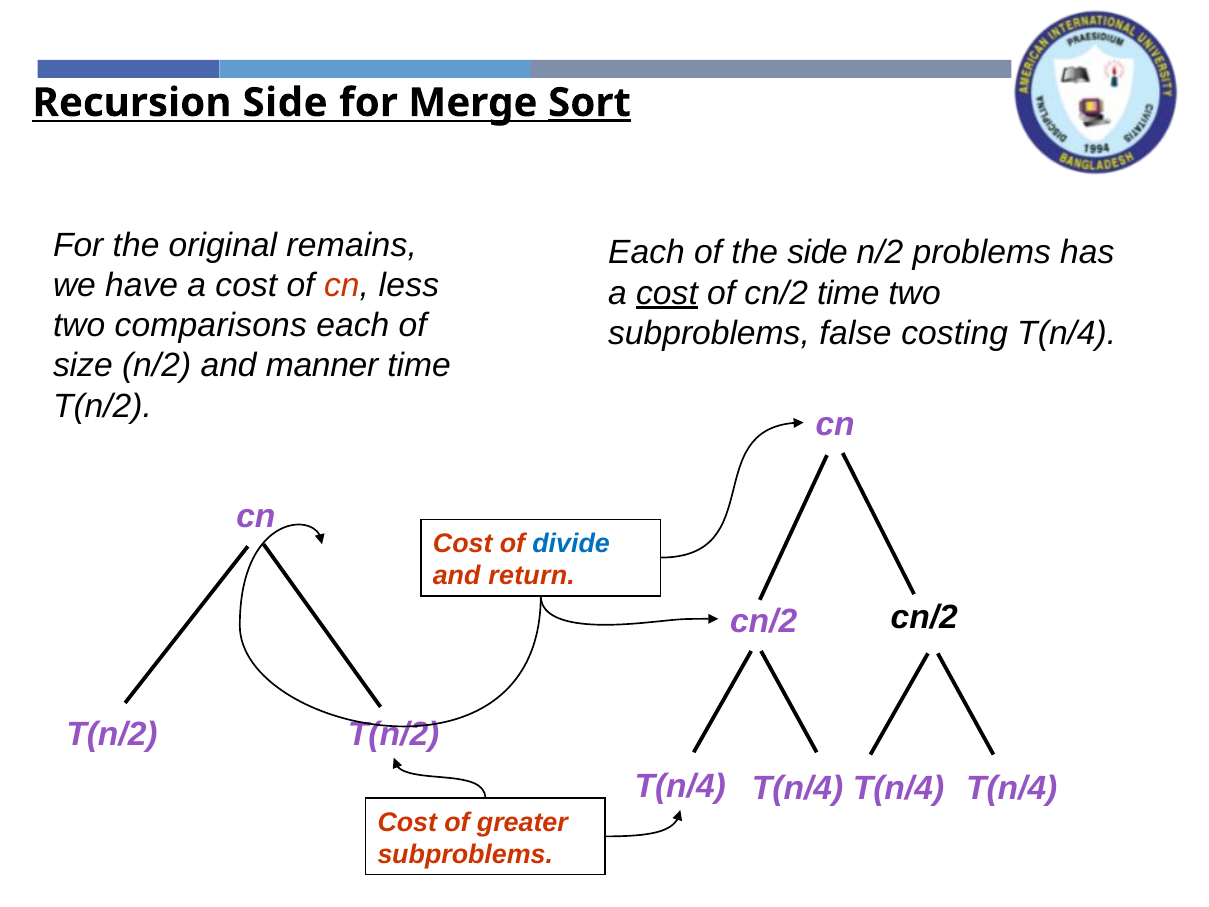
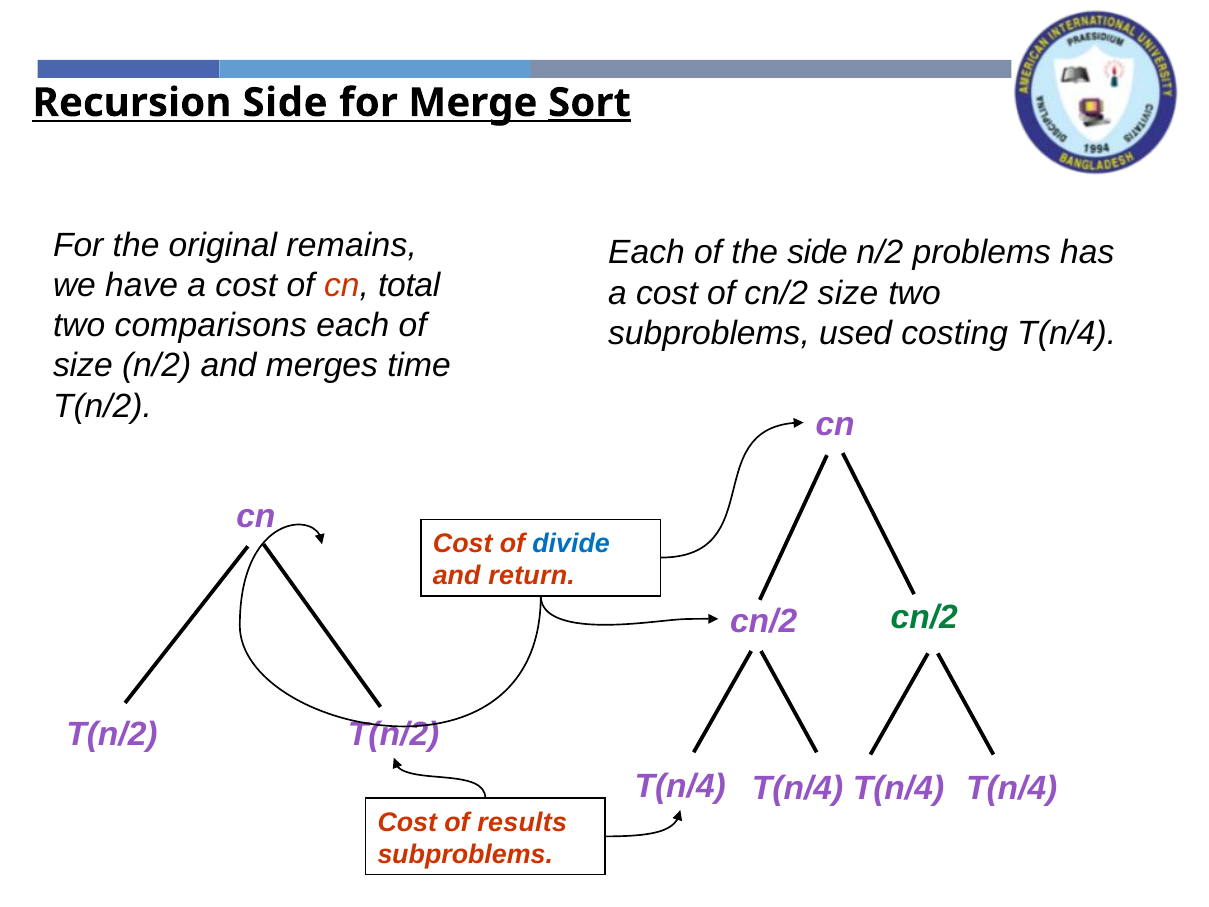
less: less -> total (409, 285)
cost underline: present -> none (667, 293)
cn/2 time: time -> size (848, 293)
false: false -> used (856, 333)
manner: manner -> merges (322, 366)
cn/2 colour: black -> green (924, 617)
greater: greater -> results (522, 822)
